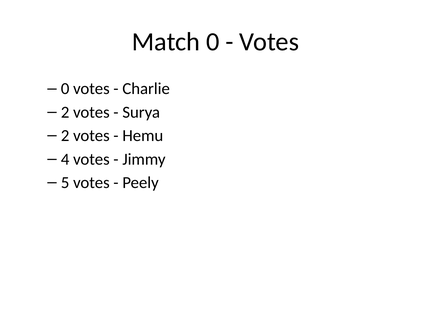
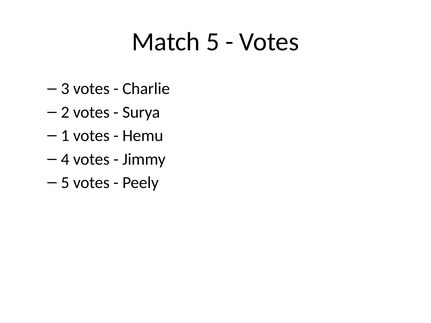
Match 0: 0 -> 5 (213, 42)
0: 0 -> 3 (65, 89)
2: 2 -> 1 (65, 136)
